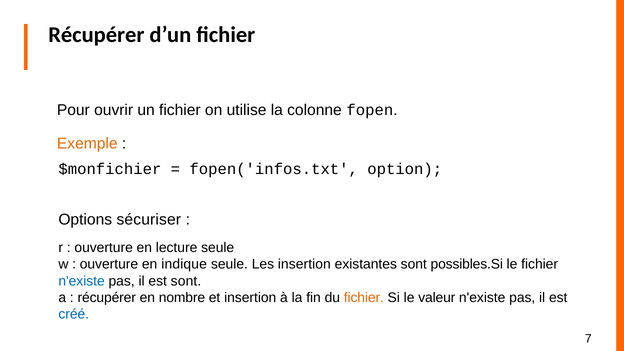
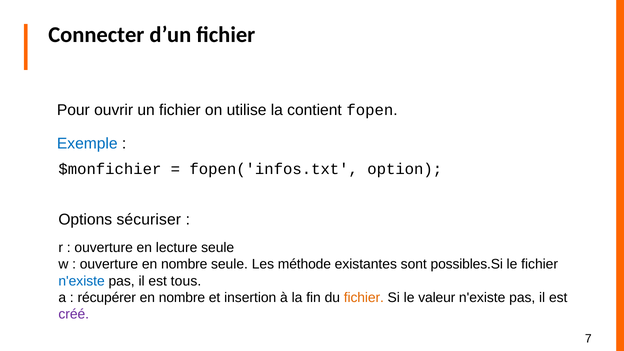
Récupérer: Récupérer -> Connecter (96, 35)
colonne: colonne -> contient (314, 110)
Exemple colour: orange -> blue (87, 144)
ouverture en indique: indique -> nombre (184, 264)
Les insertion: insertion -> méthode (304, 264)
est sont: sont -> tous (186, 281)
créé colour: blue -> purple (74, 314)
